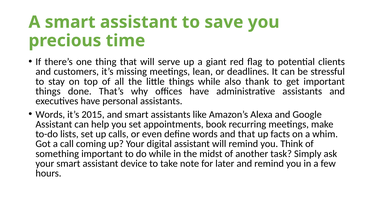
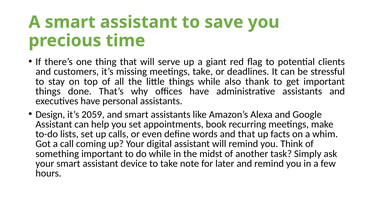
meetings lean: lean -> take (203, 72)
Words: Words -> Design (50, 115)
2015: 2015 -> 2059 (93, 115)
